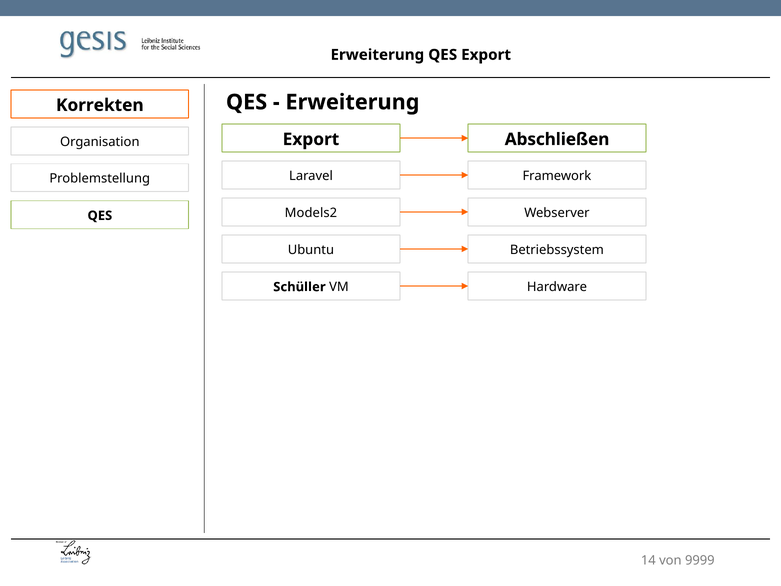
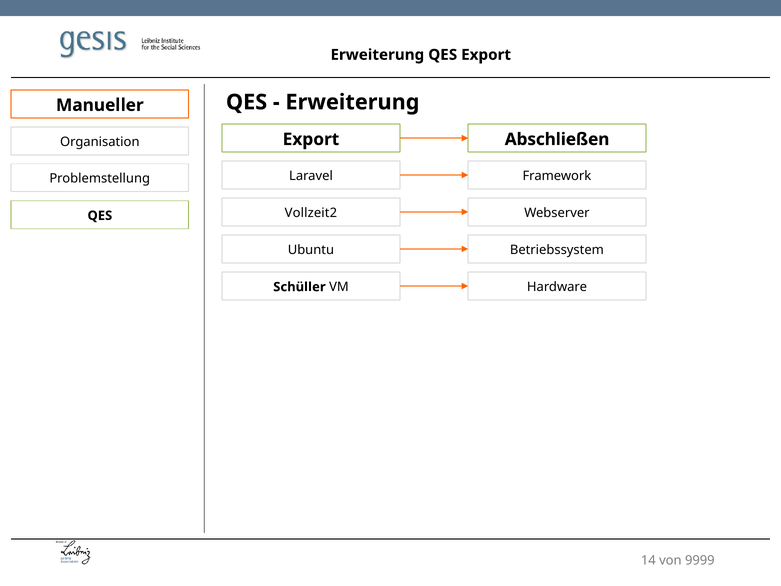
Korrekten: Korrekten -> Manueller (100, 105)
Models2: Models2 -> Vollzeit2 (311, 213)
